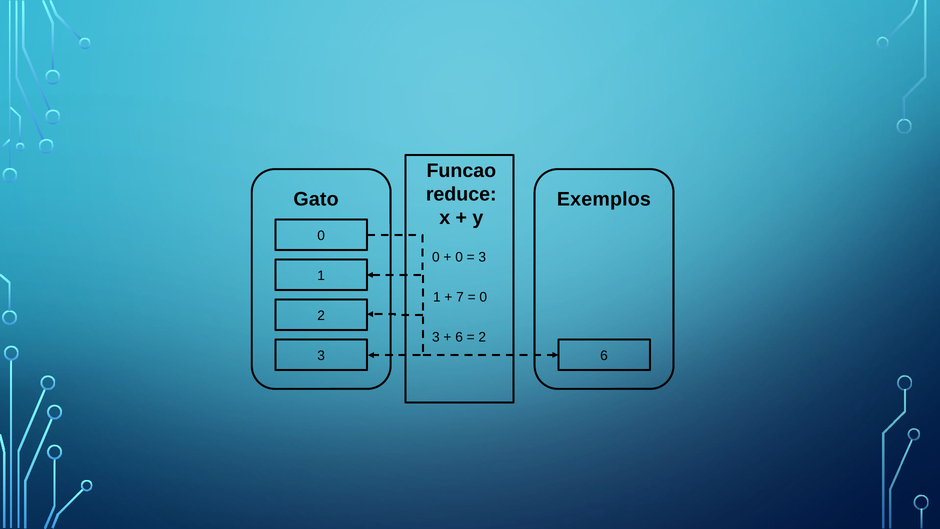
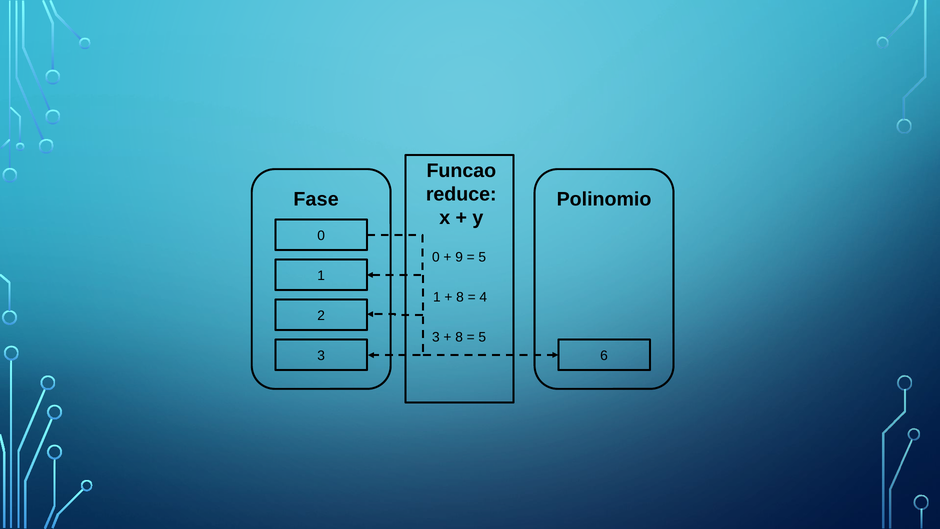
Gato: Gato -> Fase (316, 199)
Exemplos: Exemplos -> Polinomio (604, 199)
0: 0 -> 9 (459, 257)
3: 3 -> 5 (482, 257)
7: 7 -> 8 (460, 297)
0: 0 -> 4 (483, 297)
6: 6 -> 8 (459, 337)
2: 2 -> 5 (482, 337)
